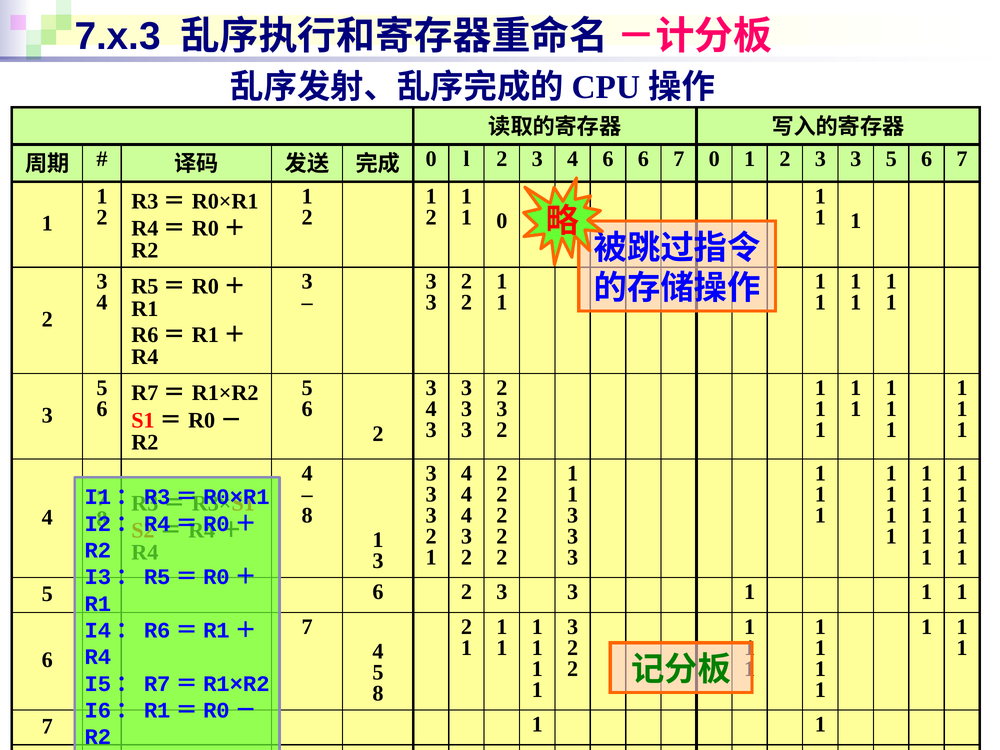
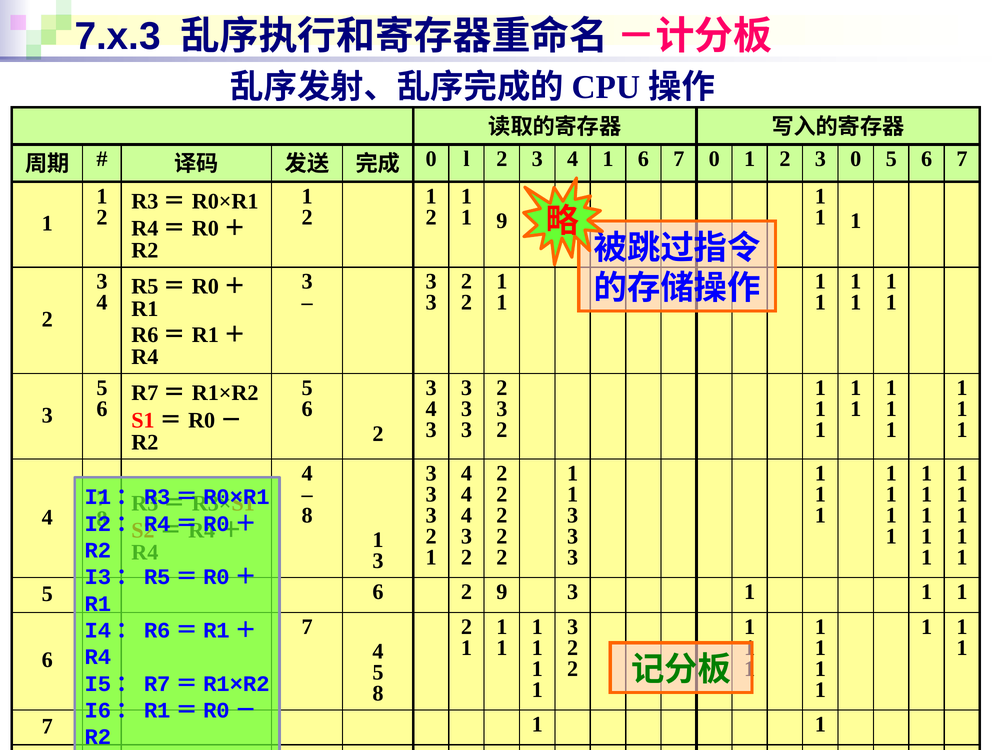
4 6: 6 -> 1 (608, 159)
1 2 3 3: 3 -> 0 (856, 159)
0: 0 -> 9 (502, 221)
3: 3 -> 9 (502, 592)
